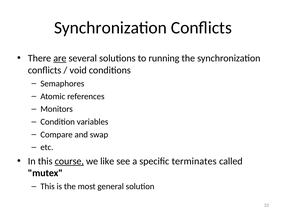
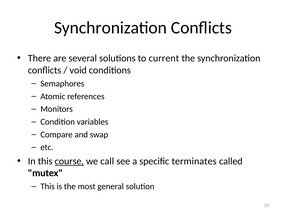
are underline: present -> none (60, 58)
running: running -> current (164, 58)
like: like -> call (107, 161)
